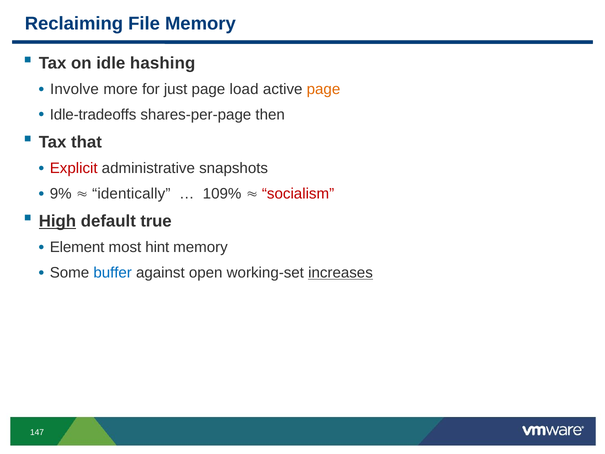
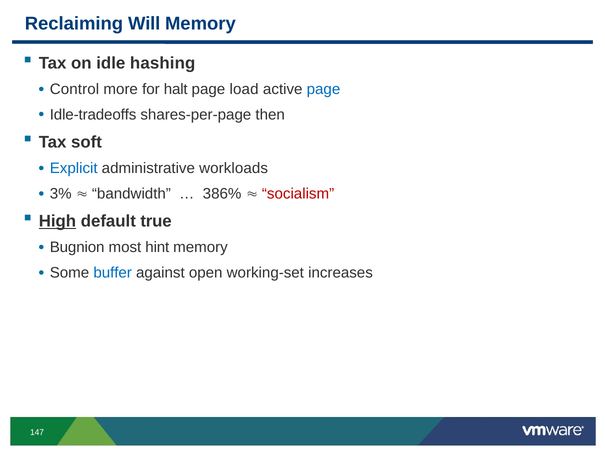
File: File -> Will (144, 24)
Involve: Involve -> Control (74, 89)
just: just -> halt (176, 89)
page colour: orange -> blue (324, 89)
that: that -> soft (87, 142)
Explicit colour: red -> blue (74, 168)
snapshots: snapshots -> workloads (234, 168)
9%: 9% -> 3% (61, 194)
identically: identically -> bandwidth (131, 194)
109%: 109% -> 386% (222, 194)
Element: Element -> Bugnion (77, 247)
increases underline: present -> none (341, 273)
